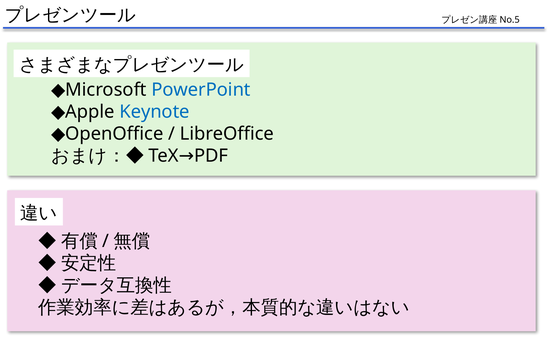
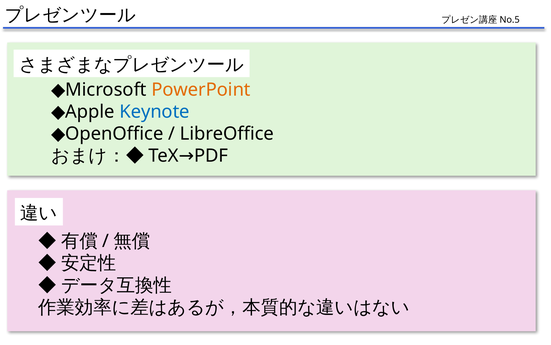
PowerPoint colour: blue -> orange (201, 89)
